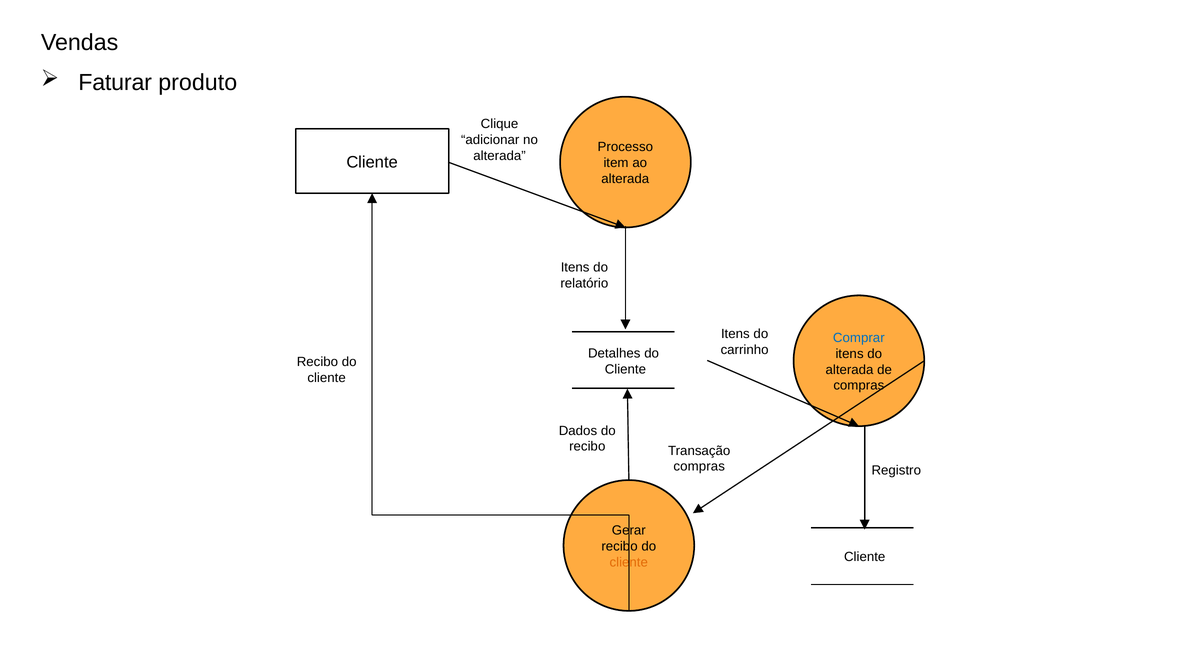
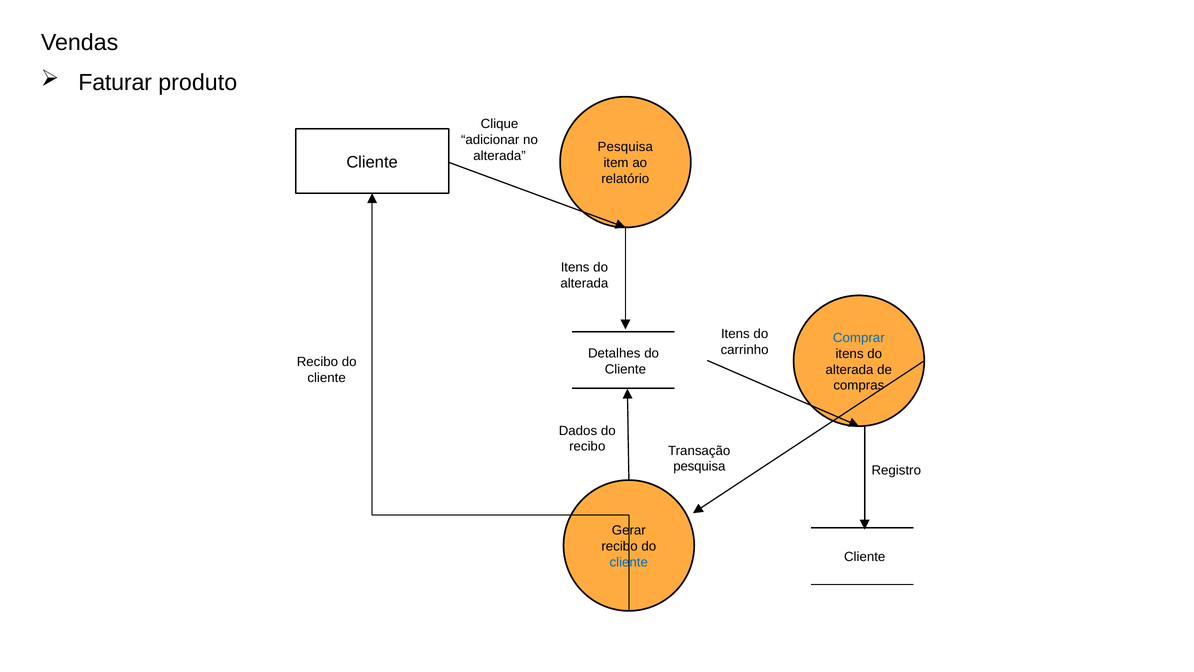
Processo: Processo -> Pesquisa (625, 147)
alterada: alterada -> relatório (625, 179)
relatório: relatório -> alterada (584, 283)
compras: compras -> pesquisa (699, 466)
cliente colour: orange -> blue (629, 562)
